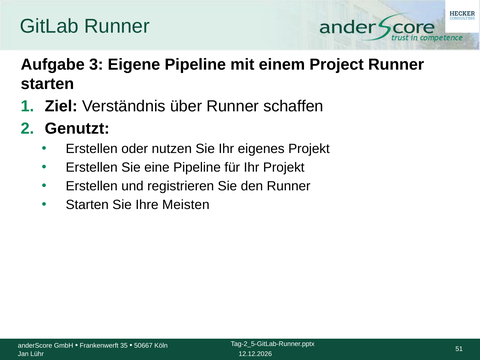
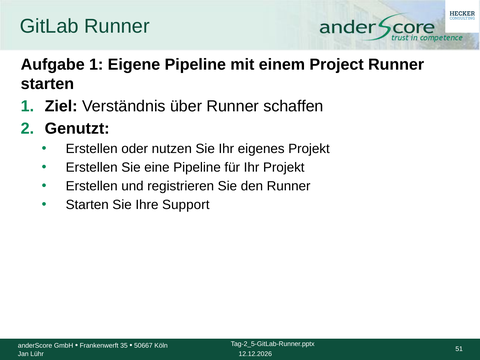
Aufgabe 3: 3 -> 1 (96, 65)
Meisten: Meisten -> Support (186, 205)
